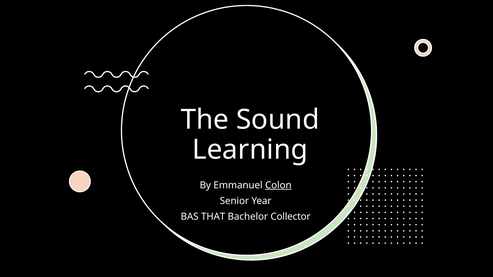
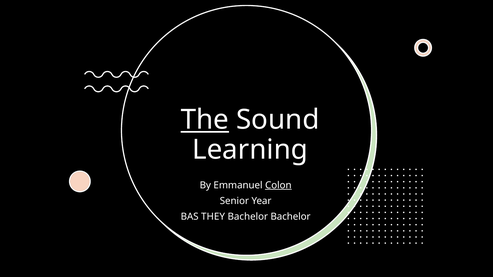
The underline: none -> present (205, 120)
THAT: THAT -> THEY (213, 217)
Bachelor Collector: Collector -> Bachelor (291, 217)
